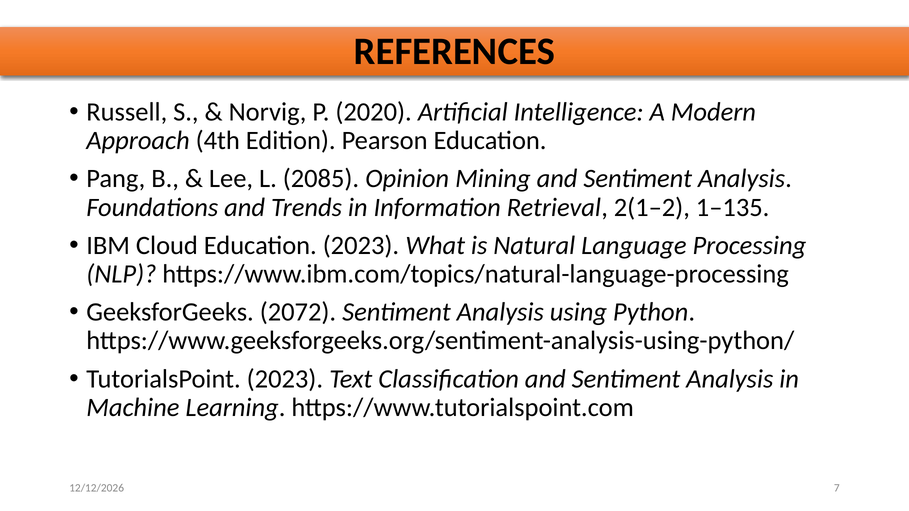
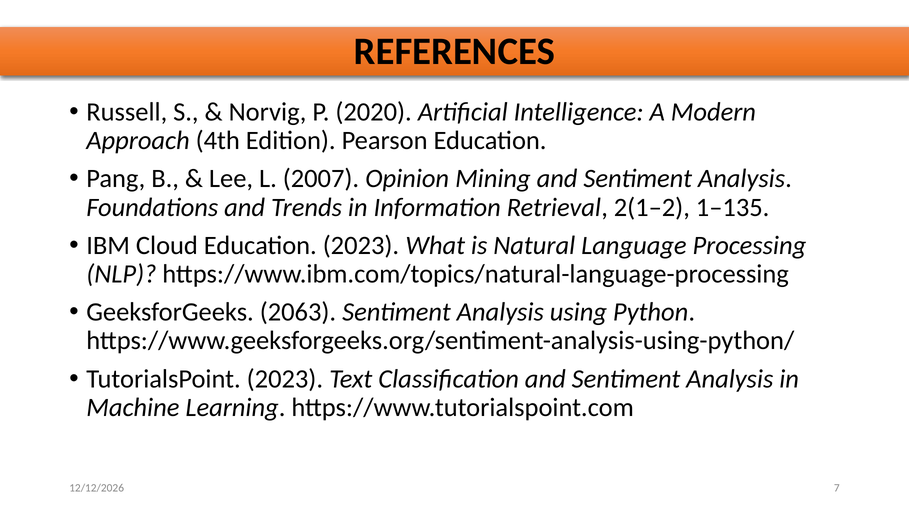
2085: 2085 -> 2007 (321, 179)
2072: 2072 -> 2063 (298, 312)
